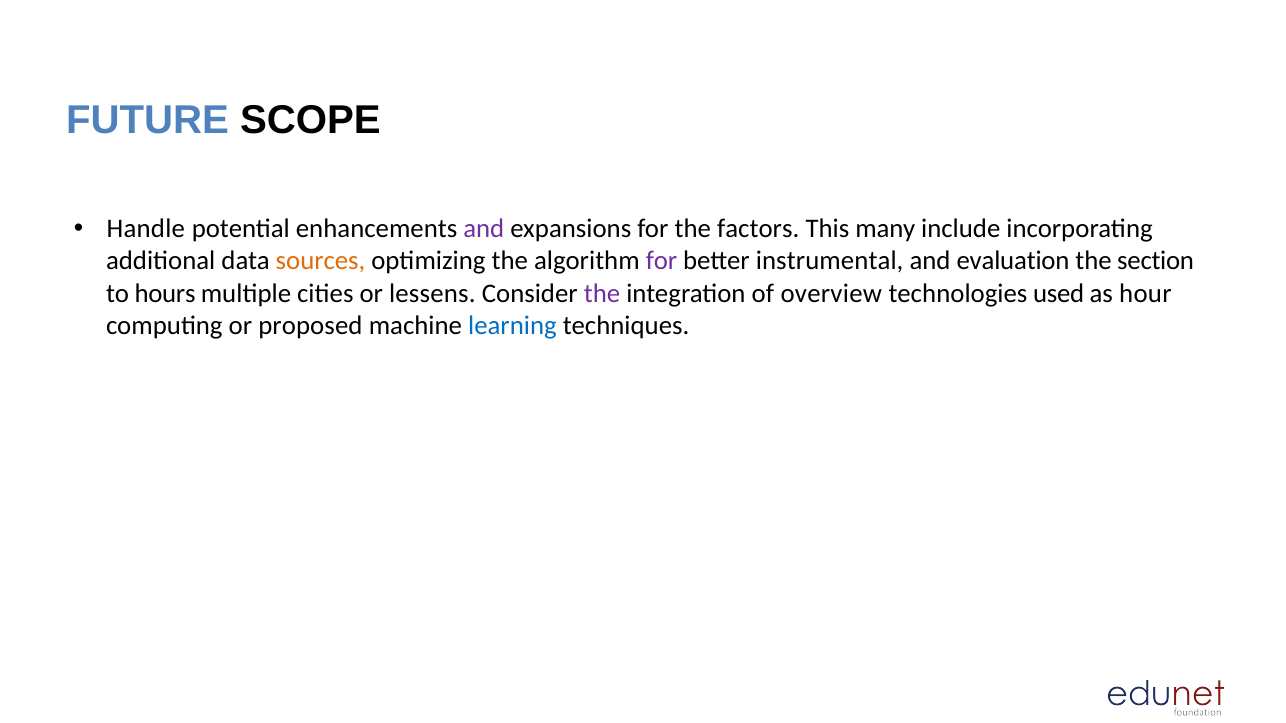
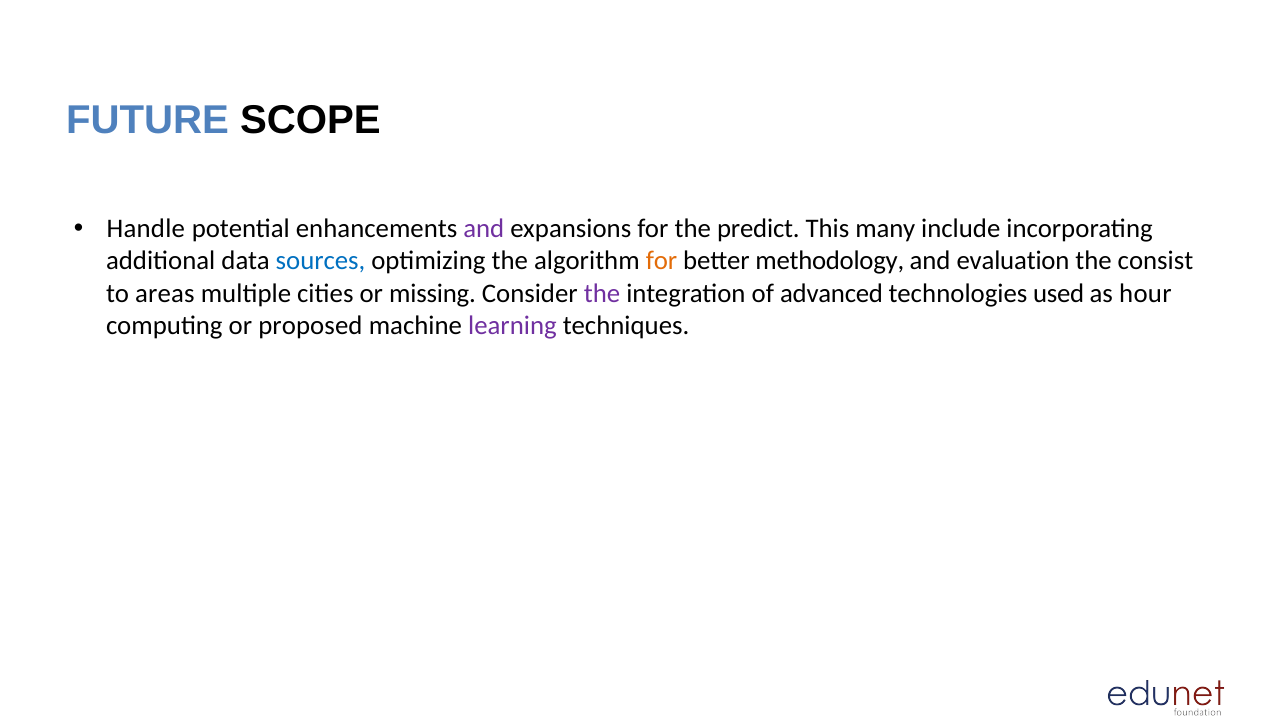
factors: factors -> predict (758, 229)
sources colour: orange -> blue (321, 261)
for colour: purple -> orange (661, 261)
instrumental: instrumental -> methodology (830, 261)
section: section -> consist (1156, 261)
hours: hours -> areas (165, 293)
lessens: lessens -> missing (433, 293)
overview: overview -> advanced (832, 293)
learning colour: blue -> purple (512, 326)
